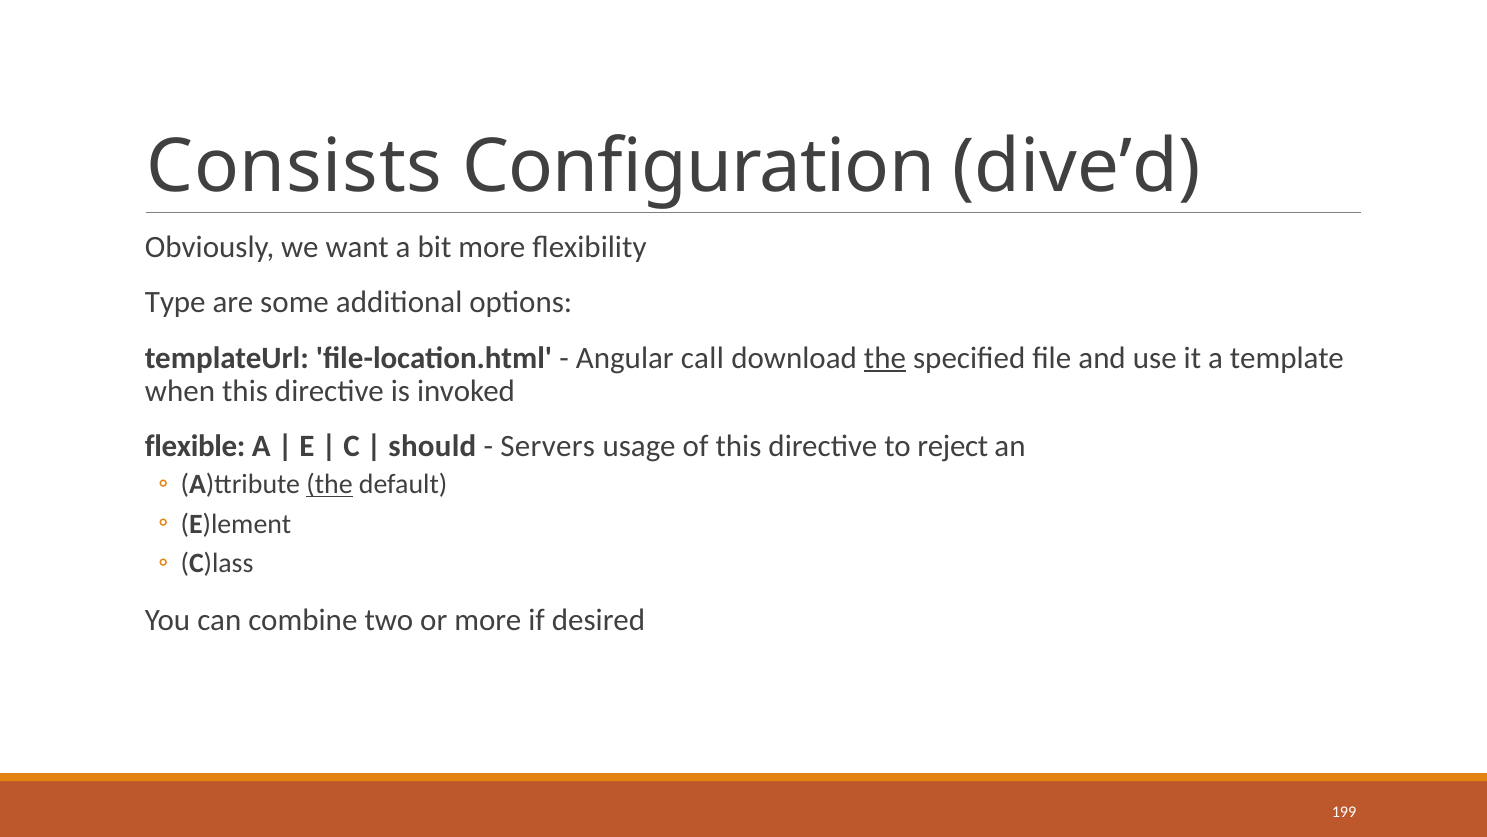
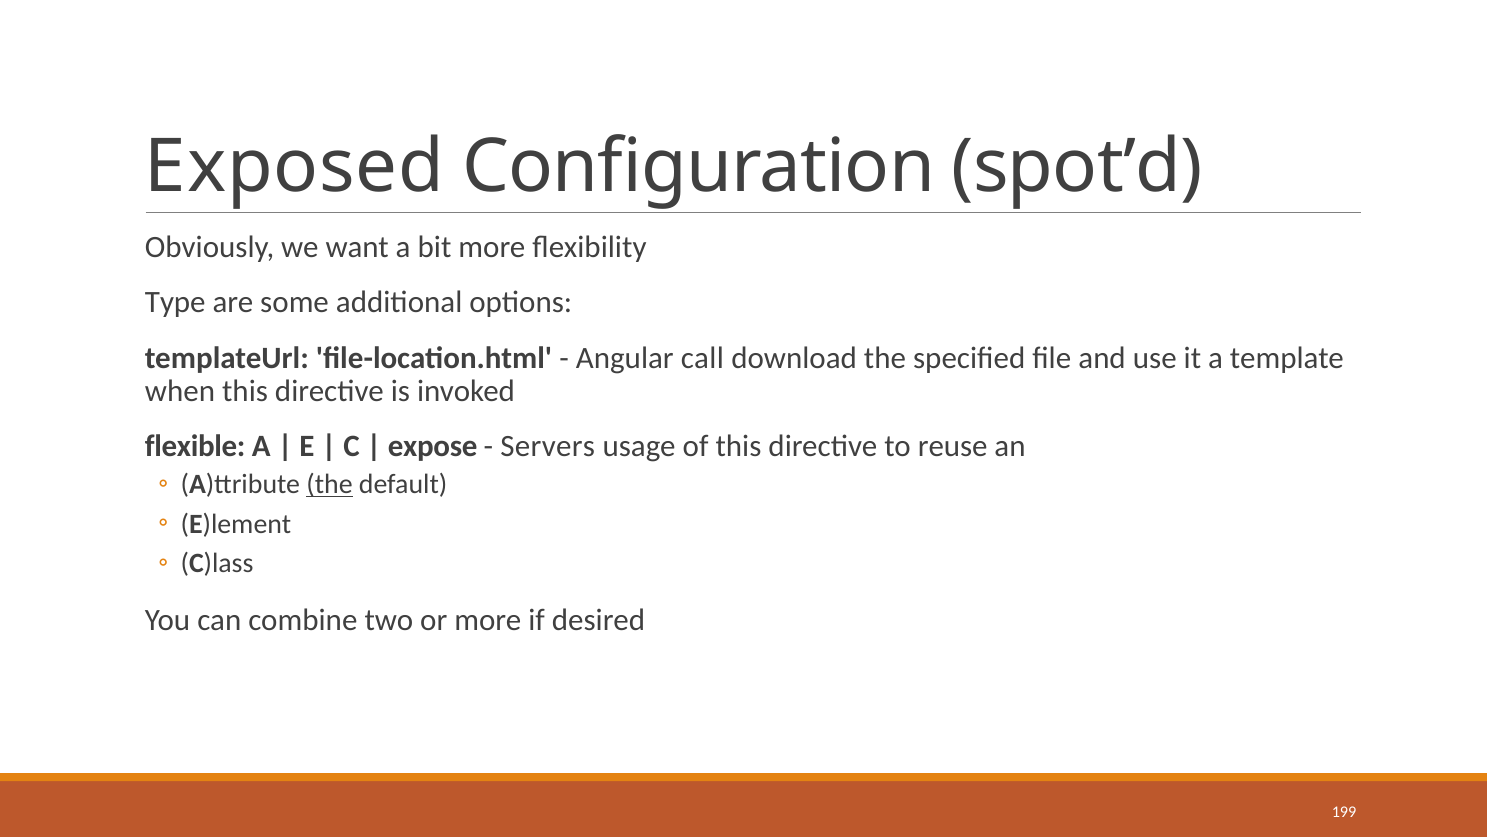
Consists: Consists -> Exposed (294, 167)
dive’d: dive’d -> spot’d (1077, 167)
the underline: present -> none (885, 358)
should: should -> expose (433, 446)
reject: reject -> reuse (953, 446)
